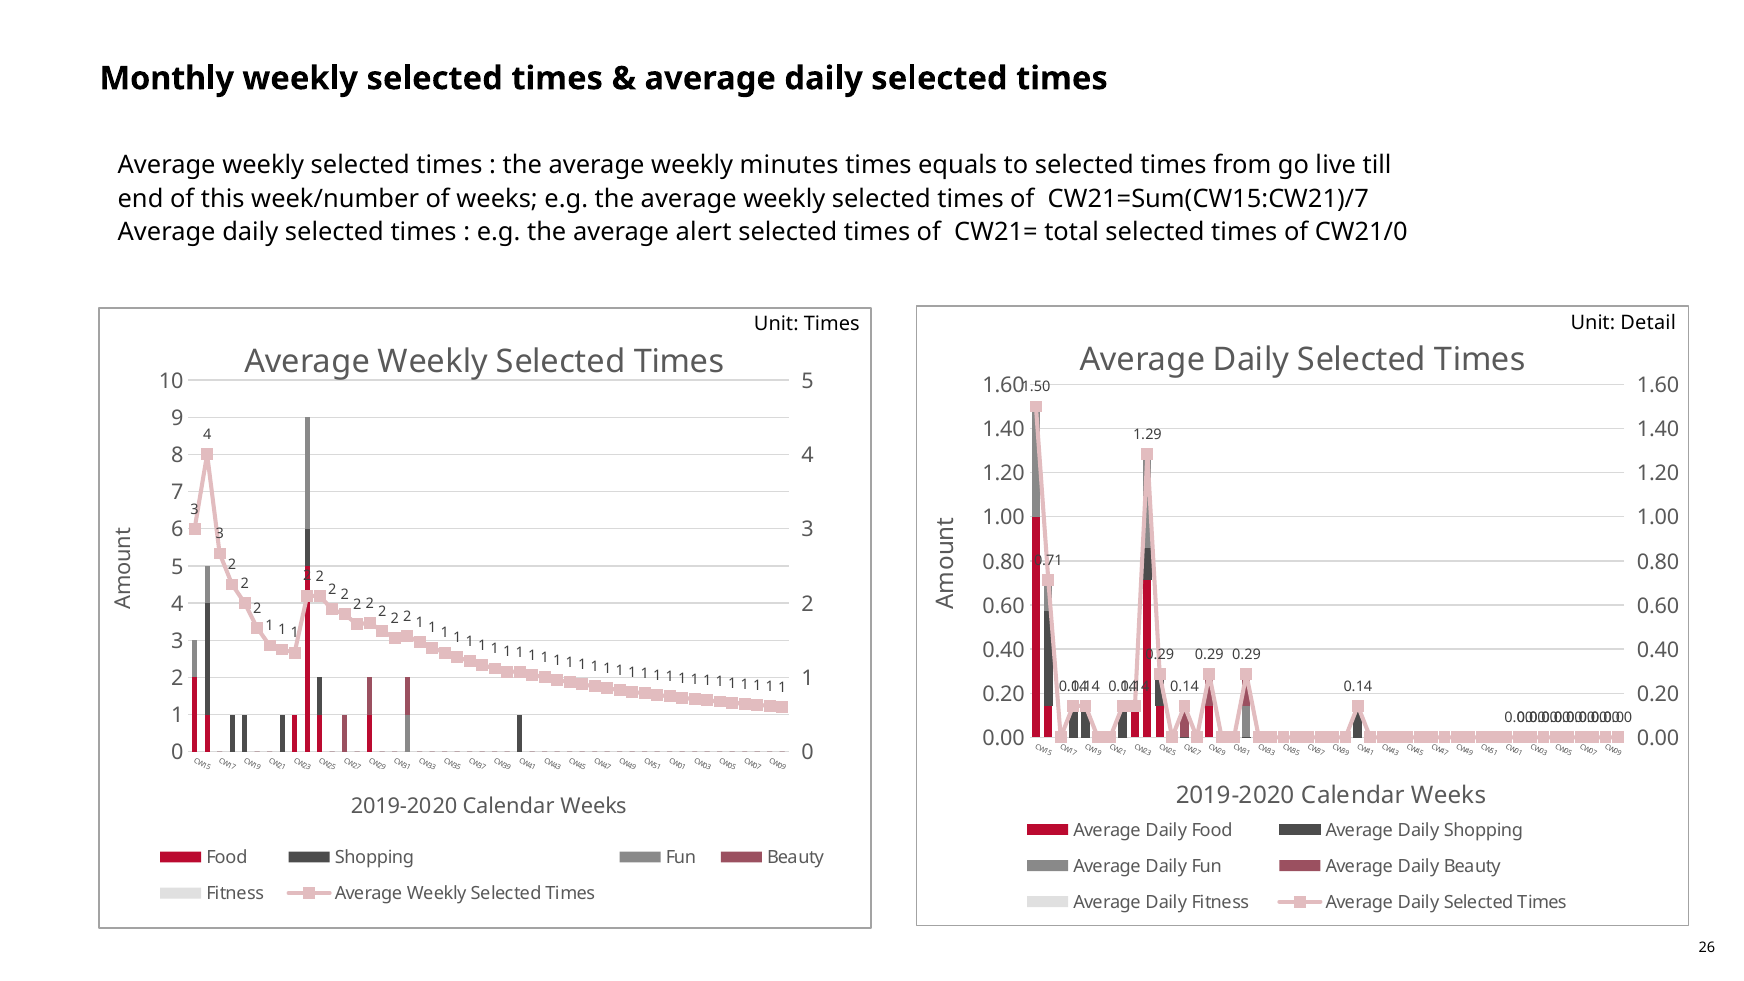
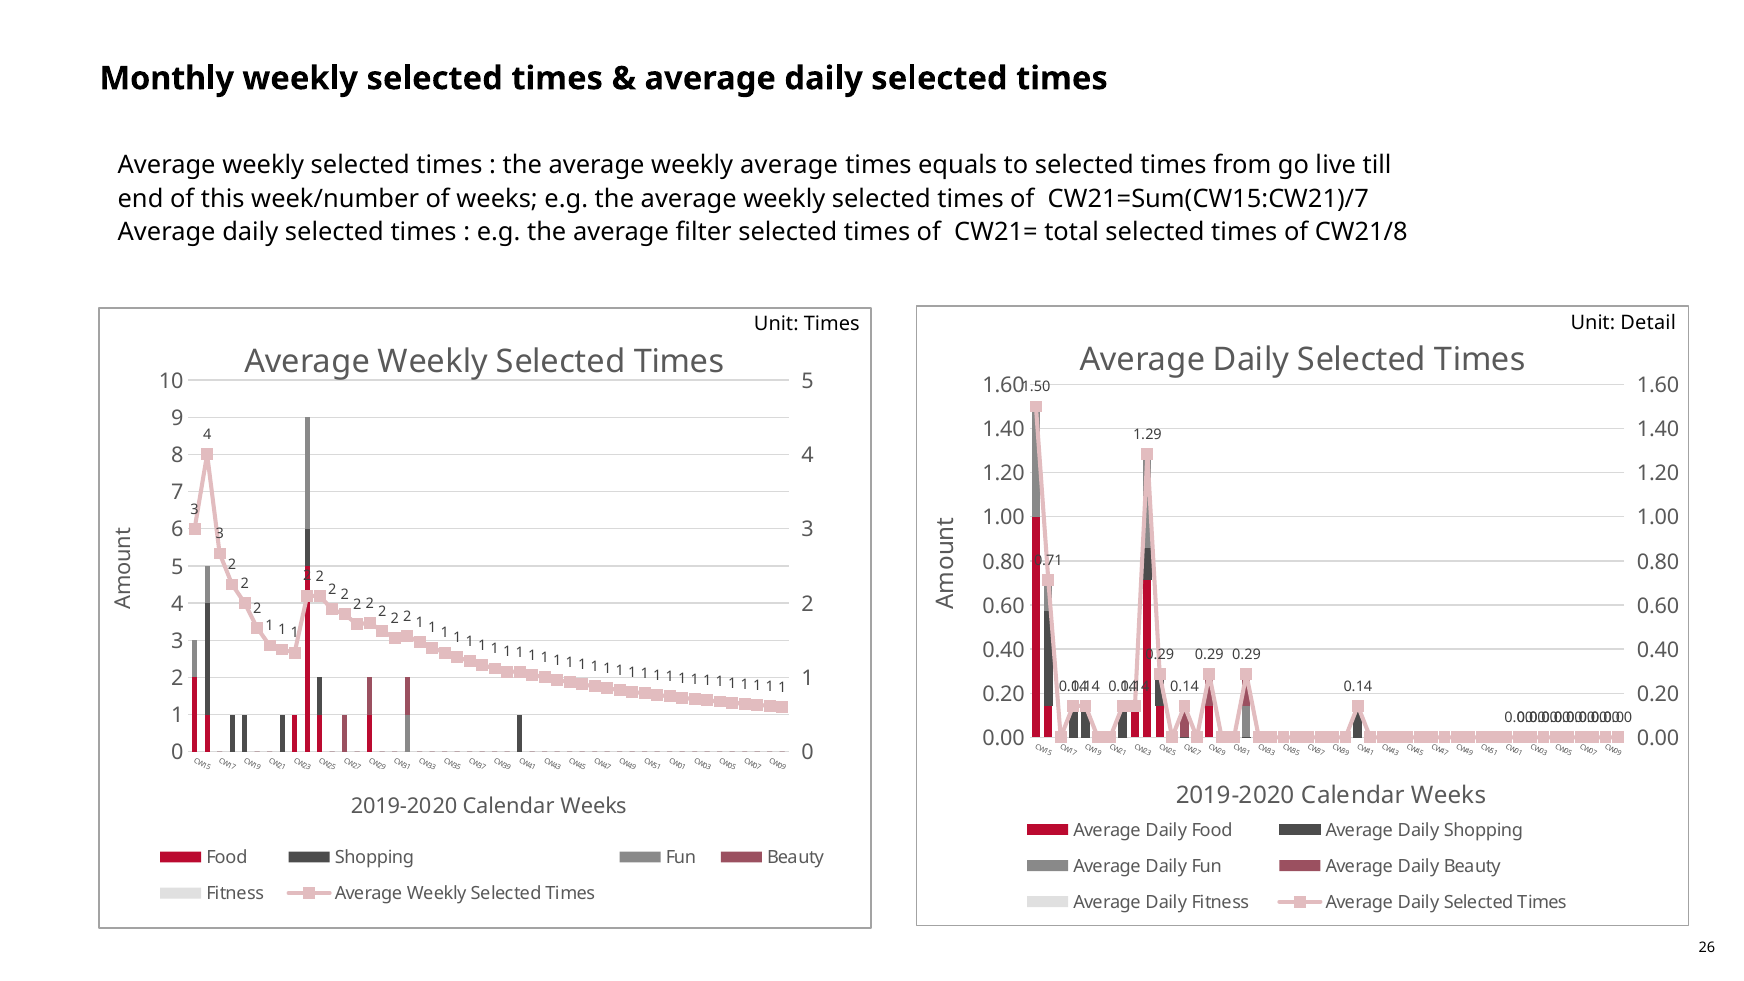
weekly minutes: minutes -> average (789, 165)
alert: alert -> filter (704, 232)
CW21/0: CW21/0 -> CW21/8 (1361, 232)
